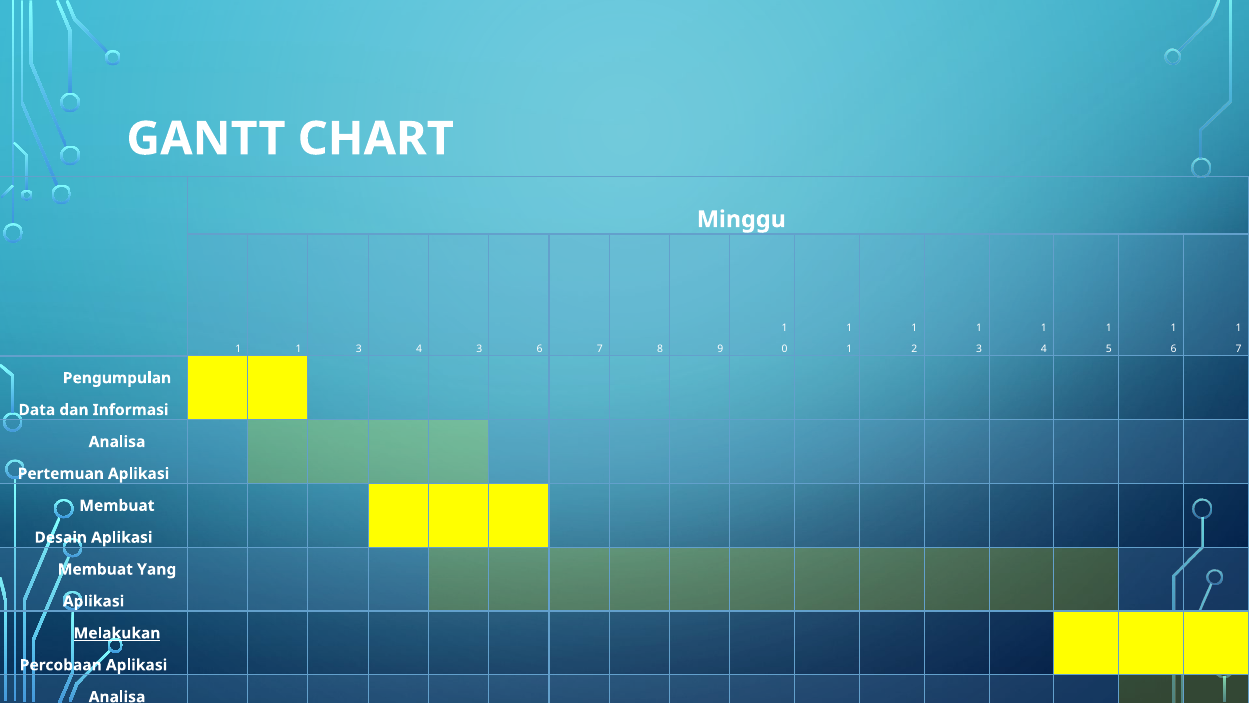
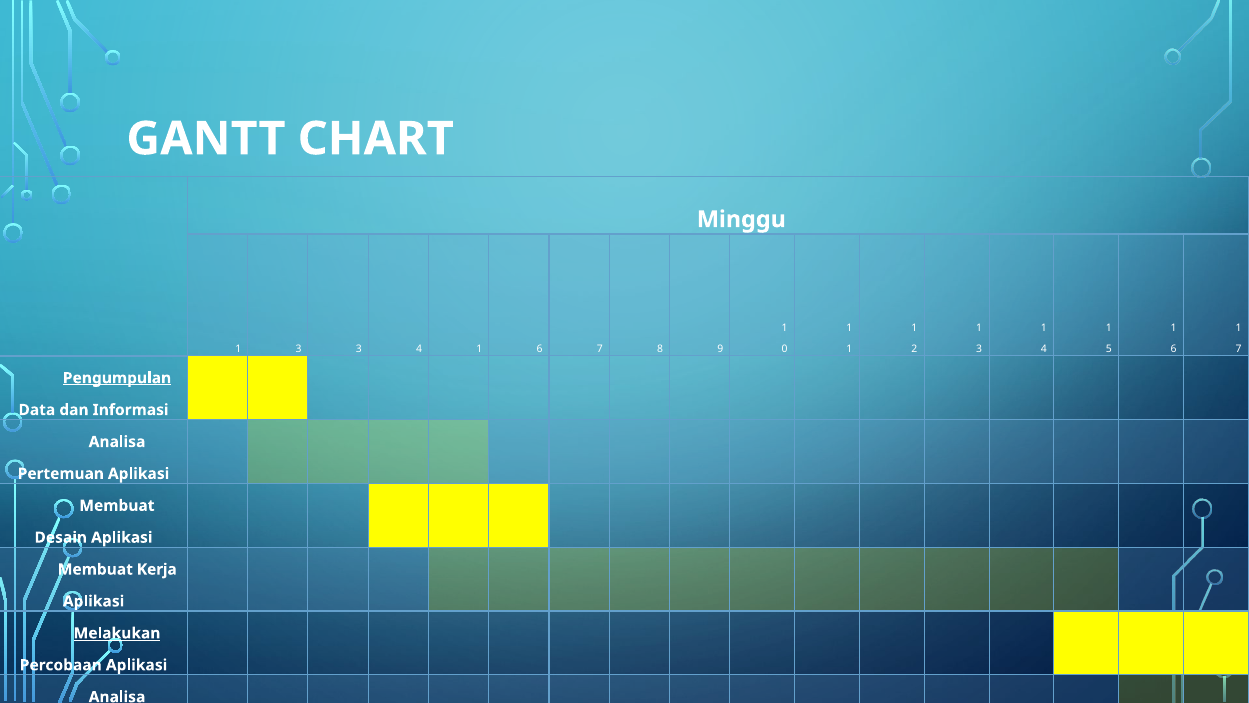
1: 1 -> 3 (299, 349)
3 4 3: 3 -> 1 (479, 349)
Pengumpulan underline: none -> present (117, 378)
Yang: Yang -> Kerja (157, 569)
